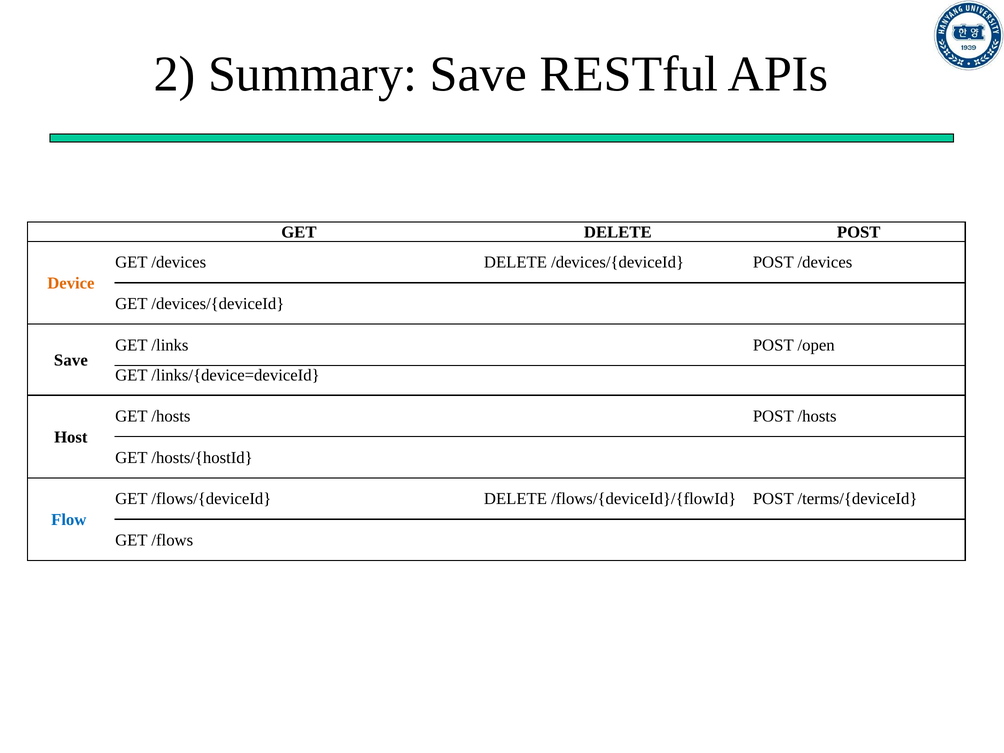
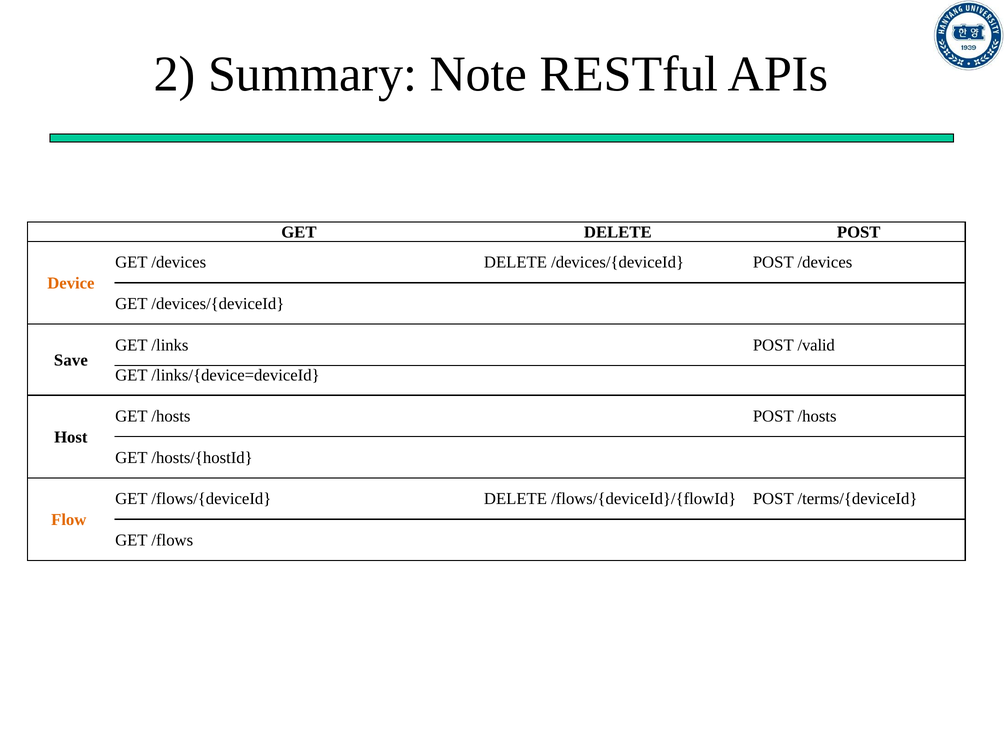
Summary Save: Save -> Note (478, 74)
/open: /open -> /valid (816, 345)
Flow colour: blue -> orange (69, 520)
